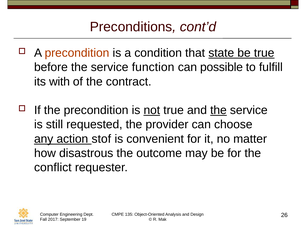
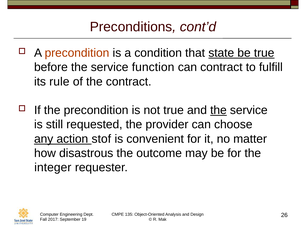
can possible: possible -> contract (221, 67)
with: with -> rule (59, 81)
not underline: present -> none (152, 110)
conflict: conflict -> integer (53, 167)
